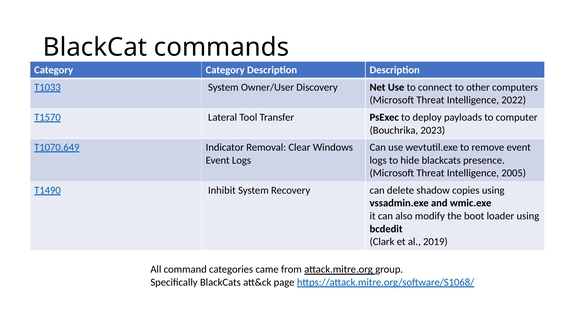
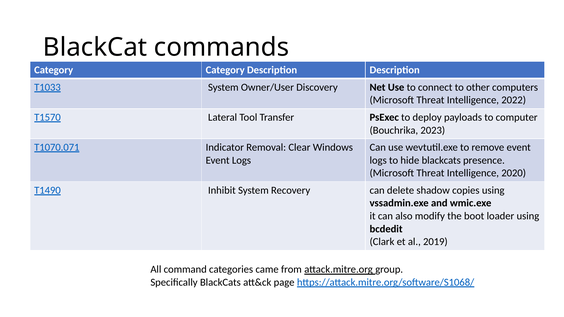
T1070.649: T1070.649 -> T1070.071 (57, 147)
2005: 2005 -> 2020 (514, 173)
